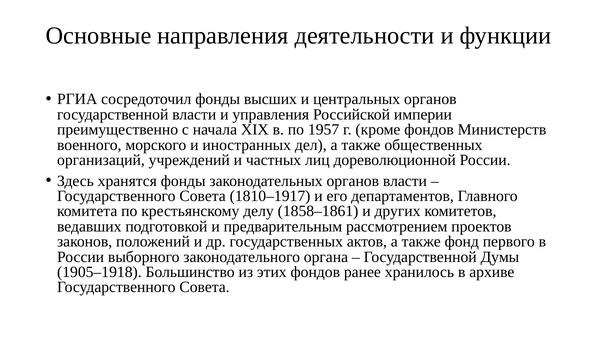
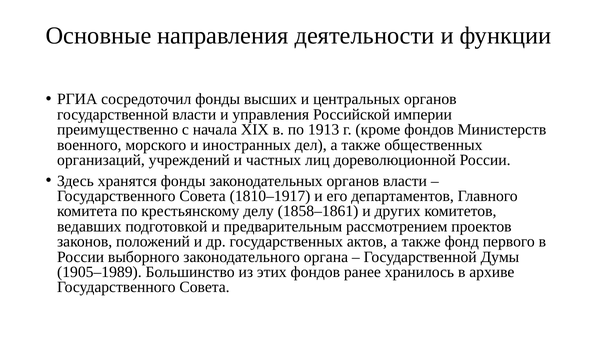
1957: 1957 -> 1913 (324, 130)
1905–1918: 1905–1918 -> 1905–1989 (99, 272)
